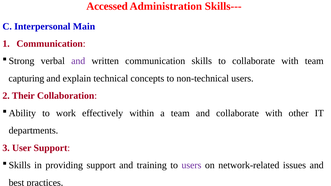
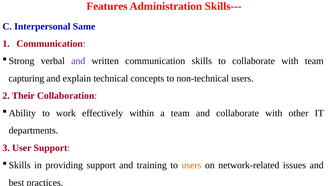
Accessed: Accessed -> Features (107, 6)
Main: Main -> Same (84, 26)
users colour: purple -> orange (191, 165)
